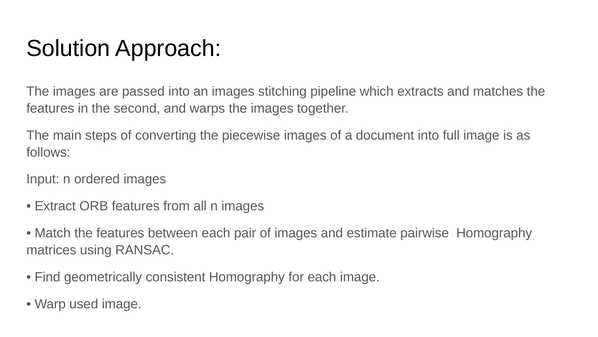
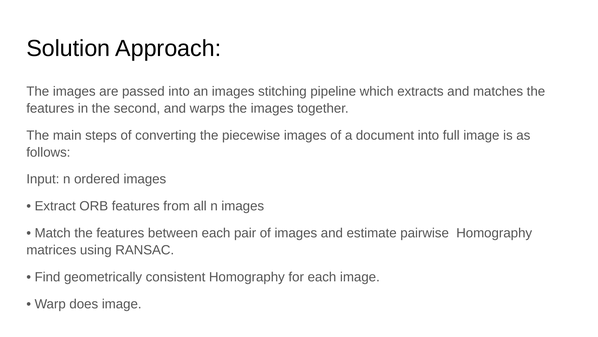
used: used -> does (84, 304)
